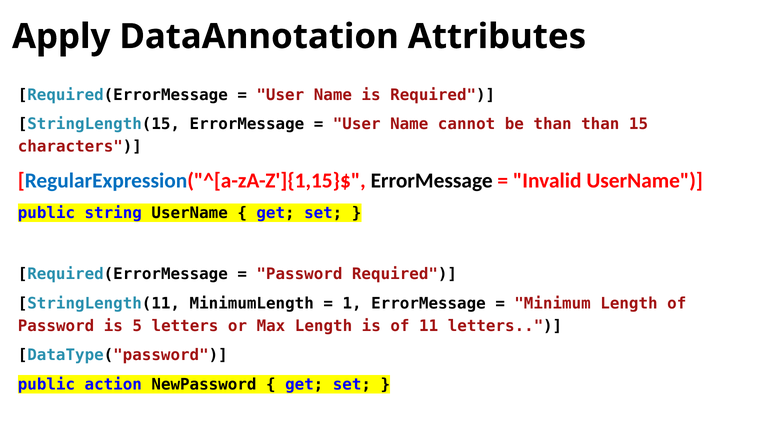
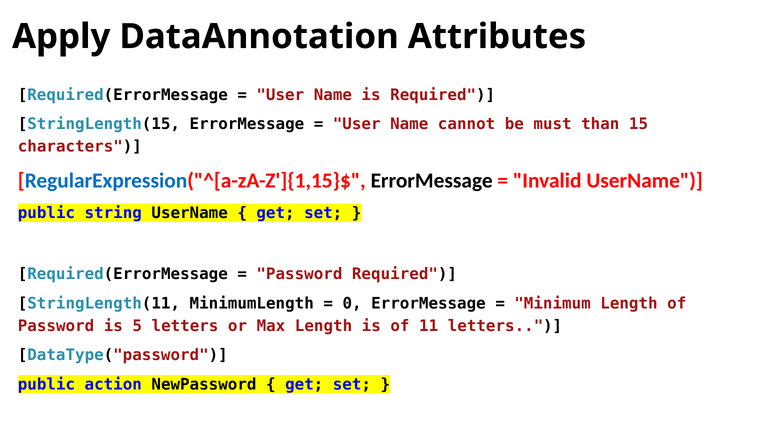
be than: than -> must (553, 124)
1: 1 -> 0 (352, 303)
